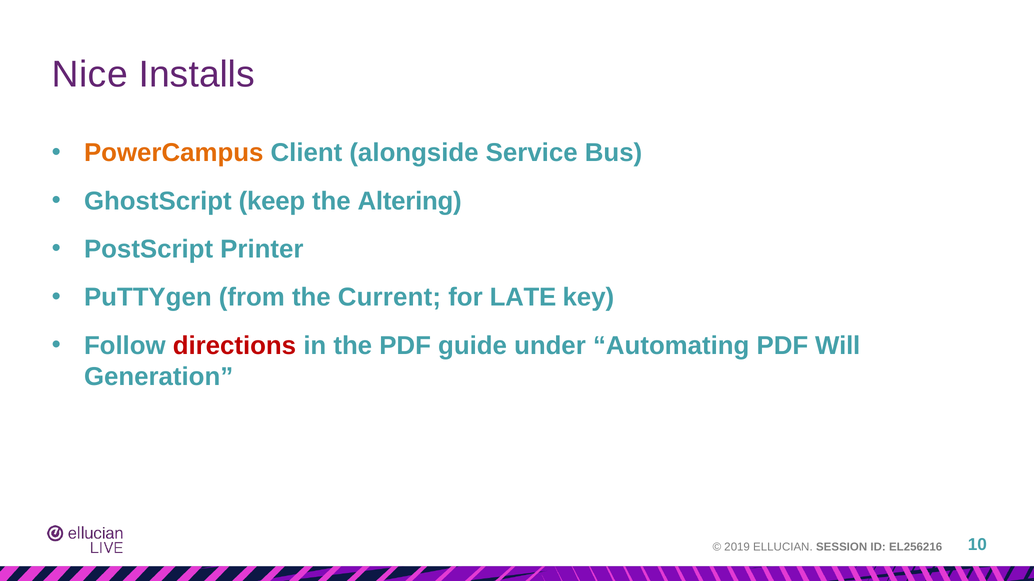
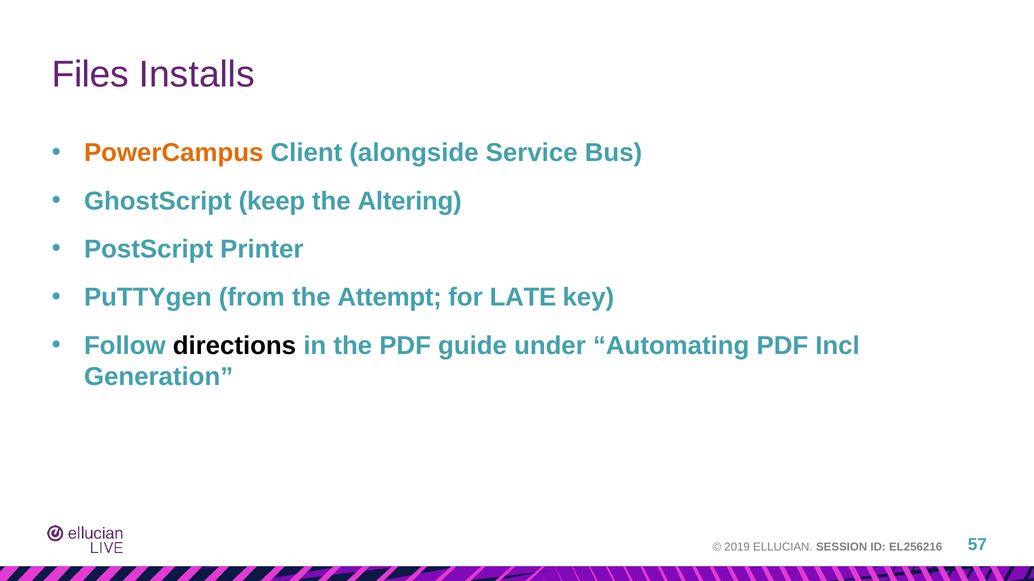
Nice: Nice -> Files (90, 75)
Current: Current -> Attempt (390, 298)
directions colour: red -> black (234, 346)
Will: Will -> Incl (838, 346)
10: 10 -> 57 (977, 545)
